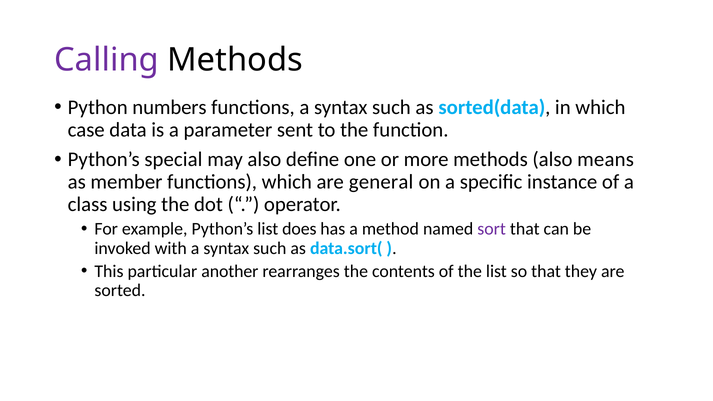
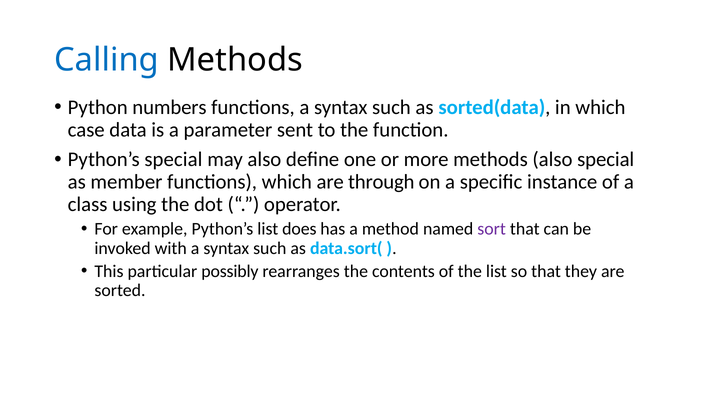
Calling colour: purple -> blue (107, 60)
also means: means -> special (606, 160)
general: general -> through (381, 182)
another: another -> possibly (230, 271)
